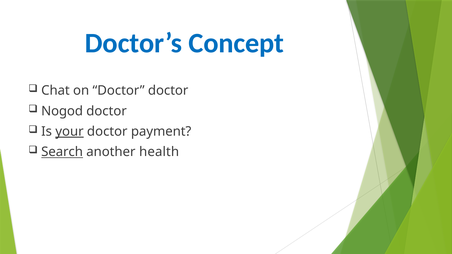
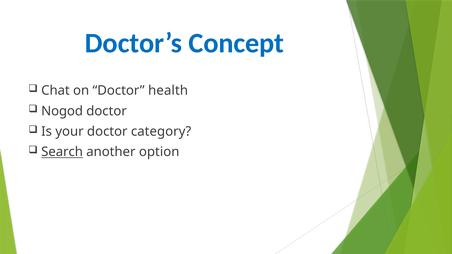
Doctor doctor: doctor -> health (168, 91)
your underline: present -> none (69, 132)
payment: payment -> category (161, 132)
health: health -> option (159, 152)
